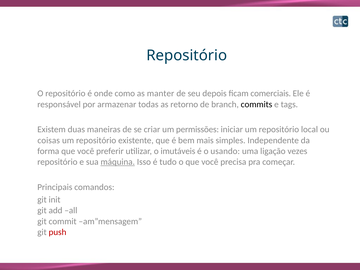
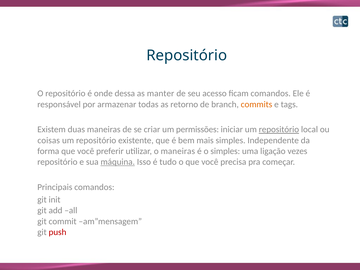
como: como -> dessa (125, 94)
depois: depois -> acesso (215, 94)
ficam comerciais: comerciais -> comandos (271, 94)
commits colour: black -> orange (257, 104)
repositório underline: none -> present (279, 130)
o imutáveis: imutáveis -> maneiras (178, 151)
o usando: usando -> simples (225, 151)
